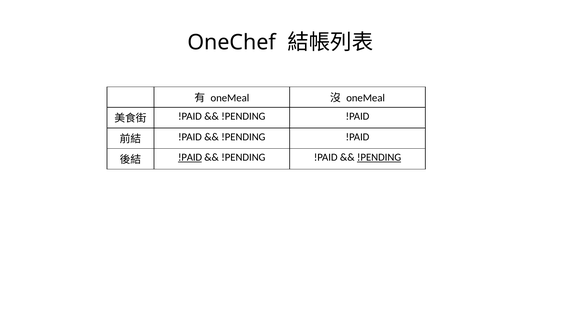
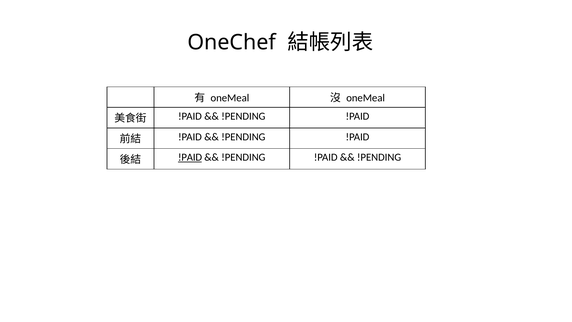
!PENDING underline: present -> none (379, 157)
